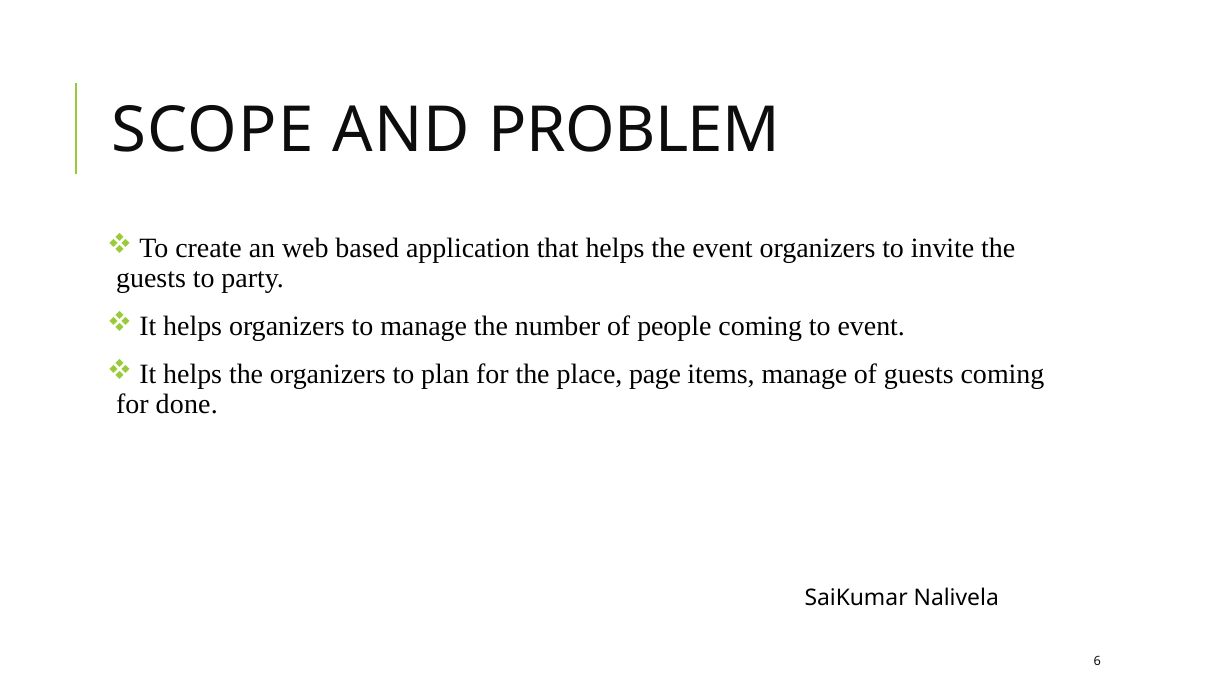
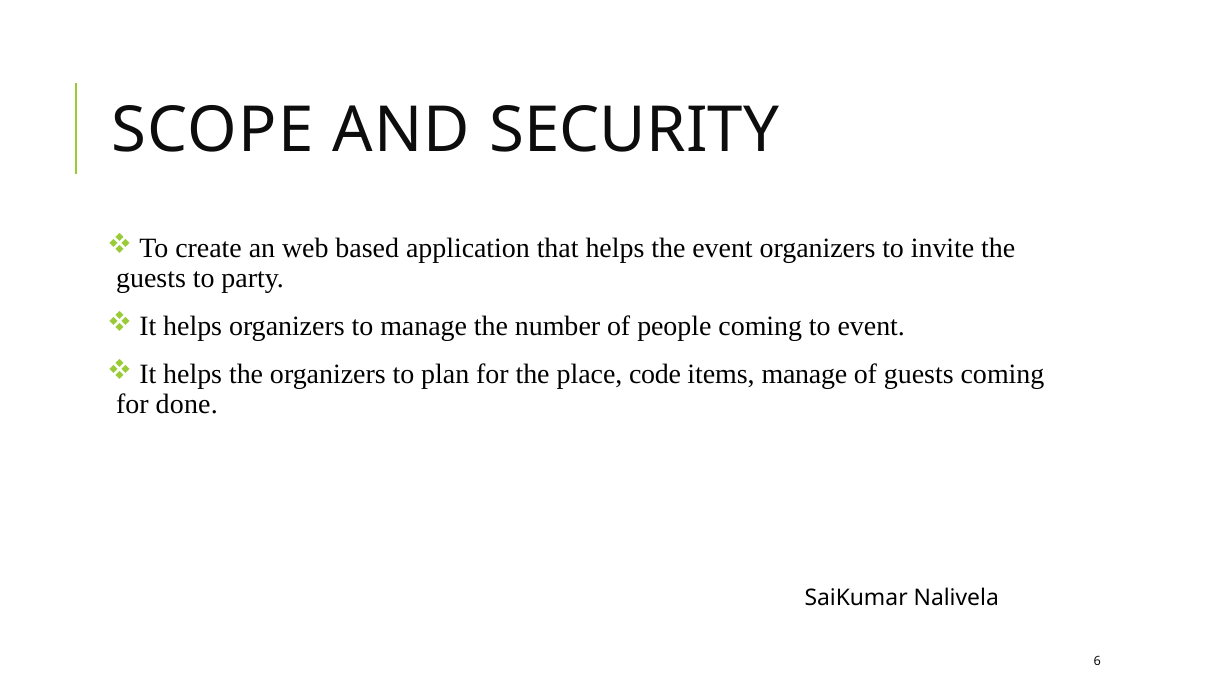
PROBLEM: PROBLEM -> SECURITY (634, 131)
page: page -> code (655, 374)
